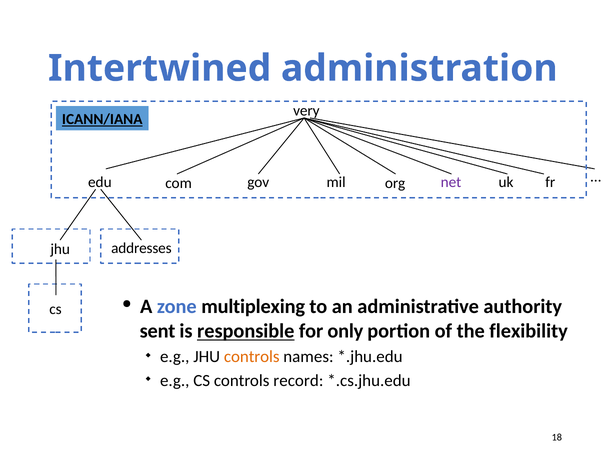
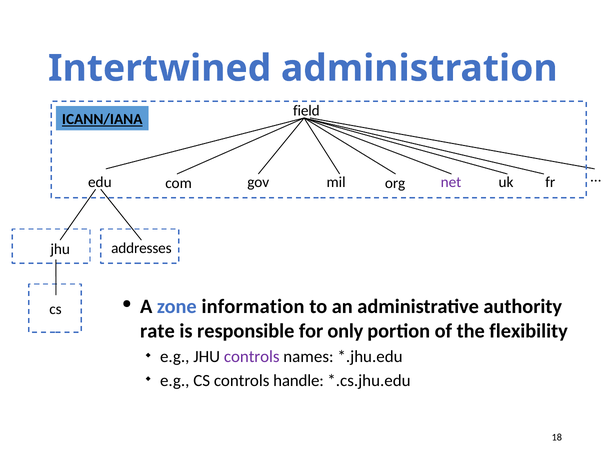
very: very -> field (306, 111)
multiplexing: multiplexing -> information (253, 306)
sent: sent -> rate (157, 331)
responsible underline: present -> none (246, 331)
controls colour: orange -> purple (252, 356)
record: record -> handle (298, 380)
